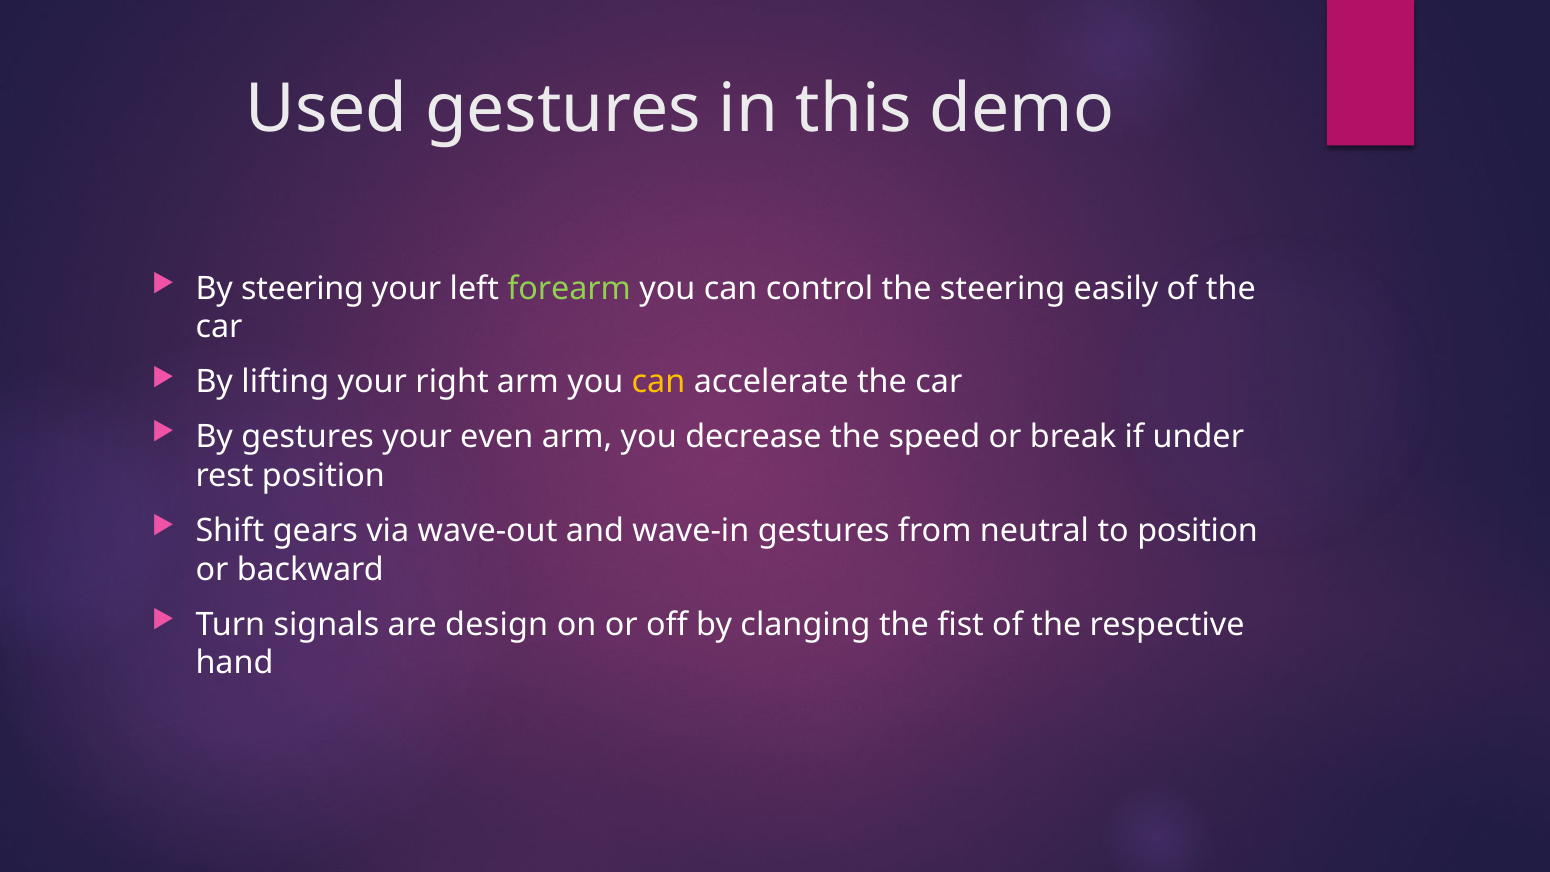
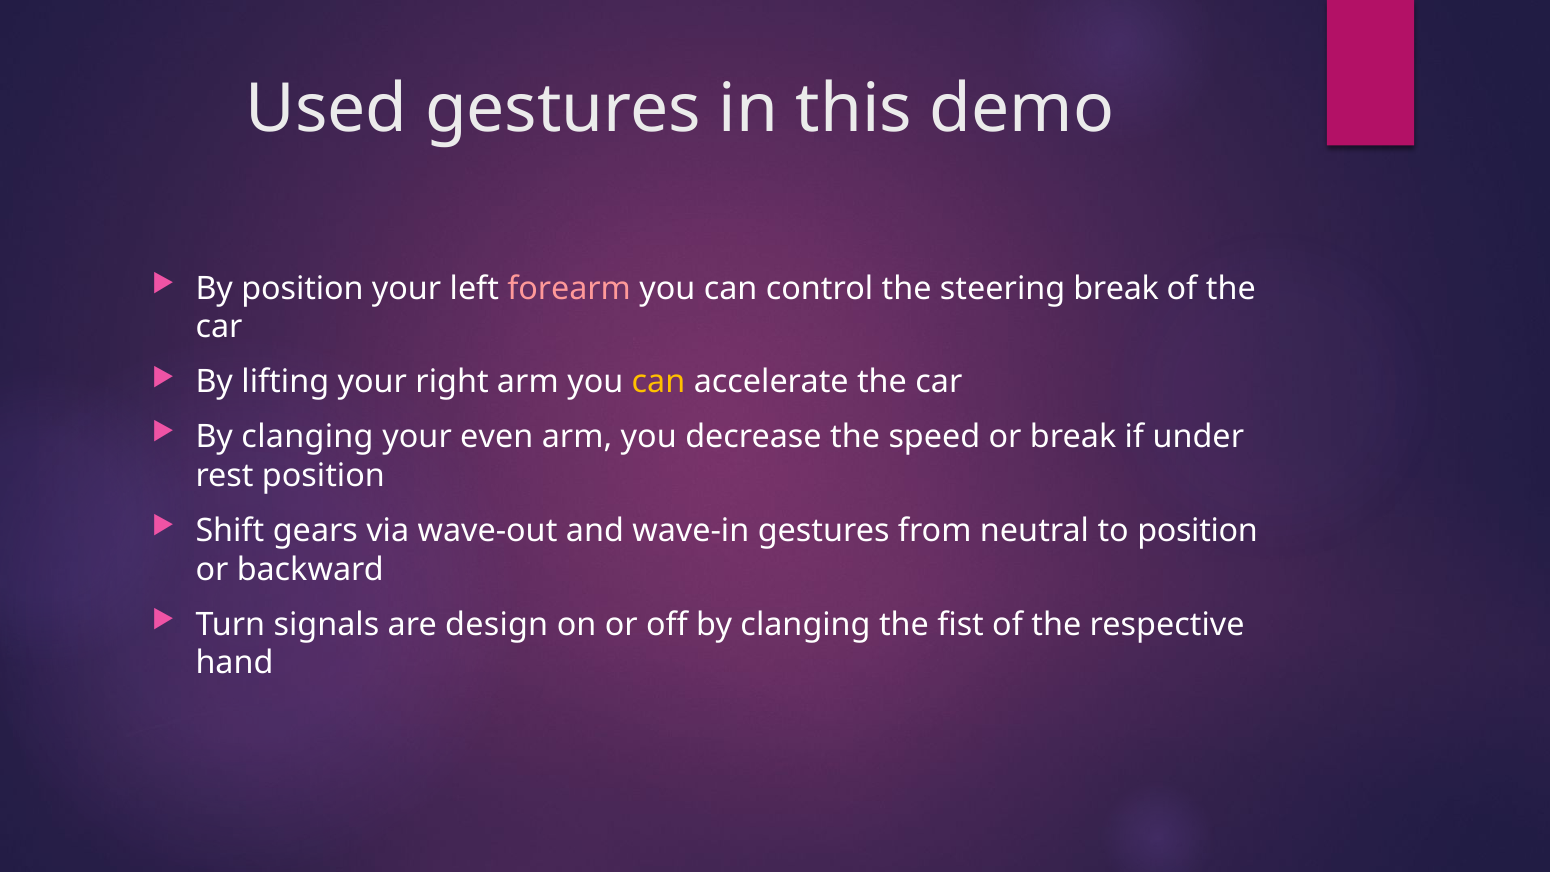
By steering: steering -> position (302, 288)
forearm colour: light green -> pink (569, 288)
steering easily: easily -> break (1116, 288)
gestures: gestures -> clanging (308, 437)
